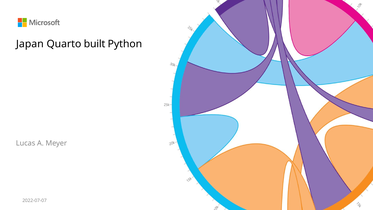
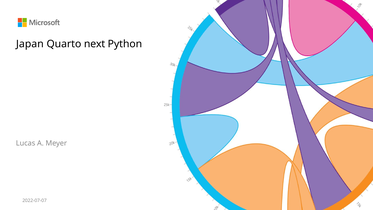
built: built -> next (95, 44)
